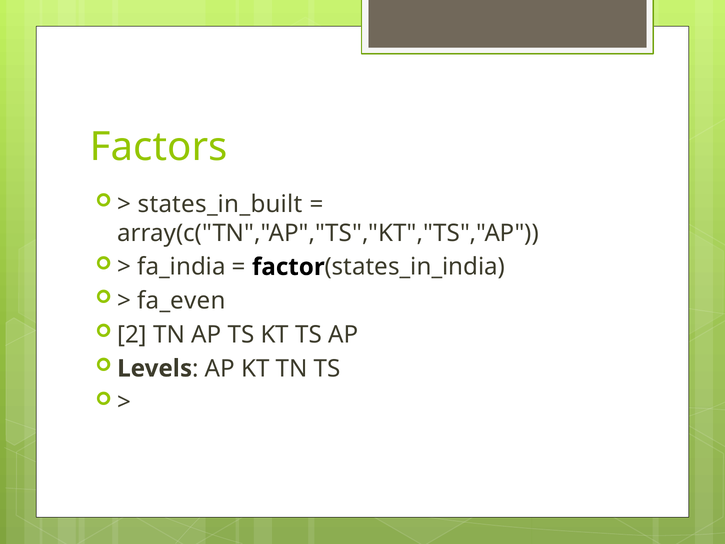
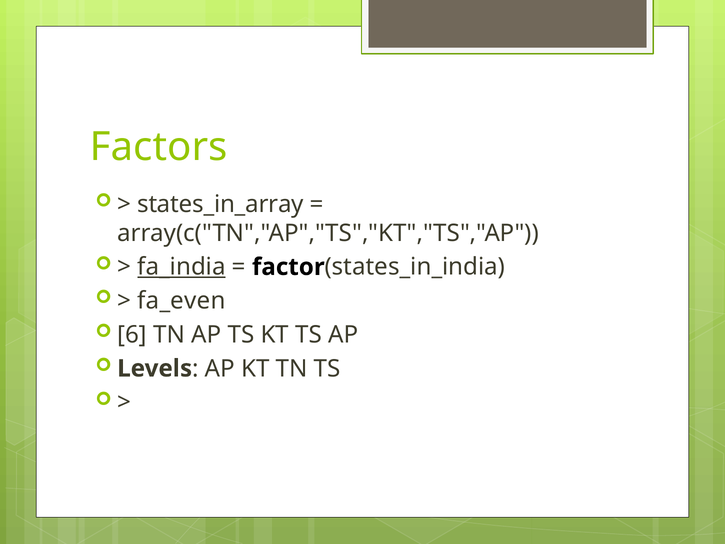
states_in_built: states_in_built -> states_in_array (220, 204)
fa_india underline: none -> present (181, 267)
2: 2 -> 6 (132, 335)
